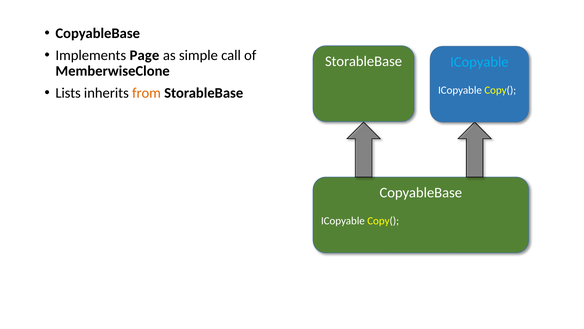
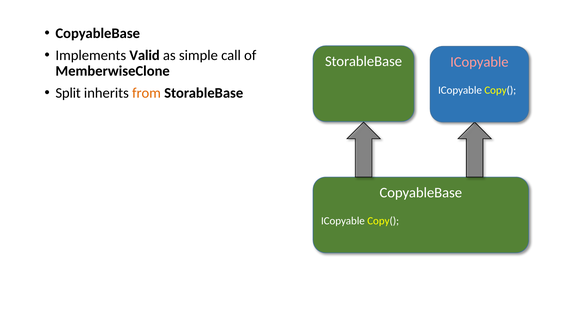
Page: Page -> Valid (145, 55)
ICopyable colour: light blue -> pink (479, 62)
Lists: Lists -> Split (68, 93)
